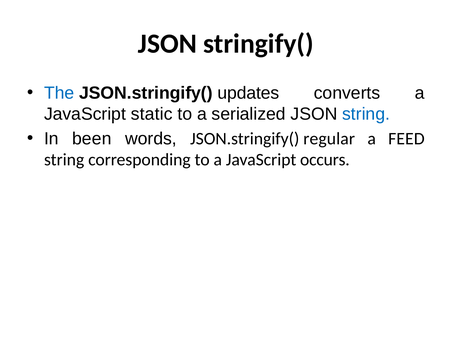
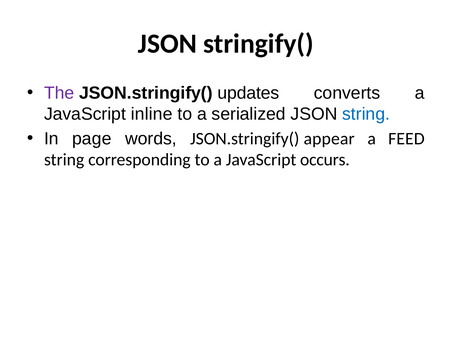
The colour: blue -> purple (59, 93)
static: static -> inline (152, 114)
been: been -> page (92, 139)
regular: regular -> appear (329, 139)
